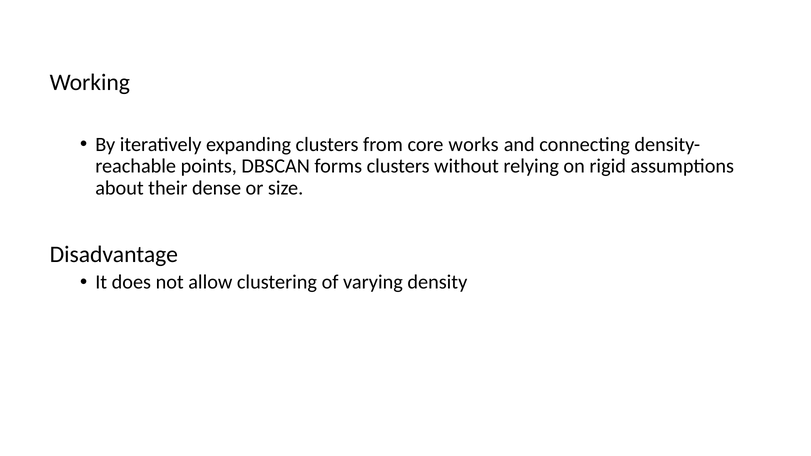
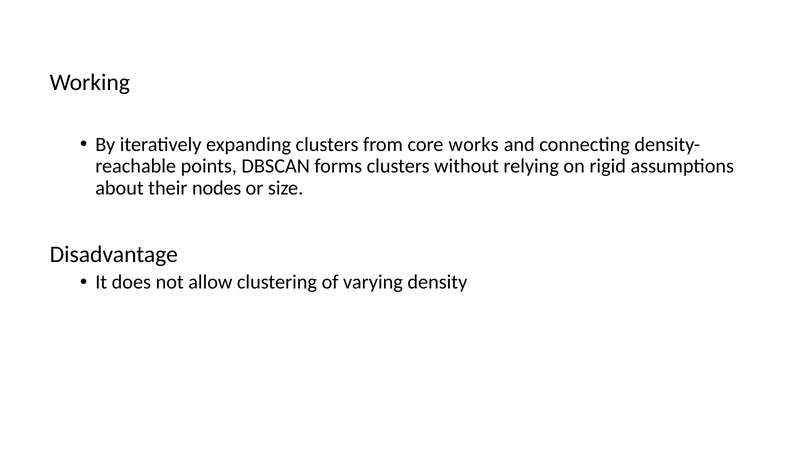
dense: dense -> nodes (217, 188)
